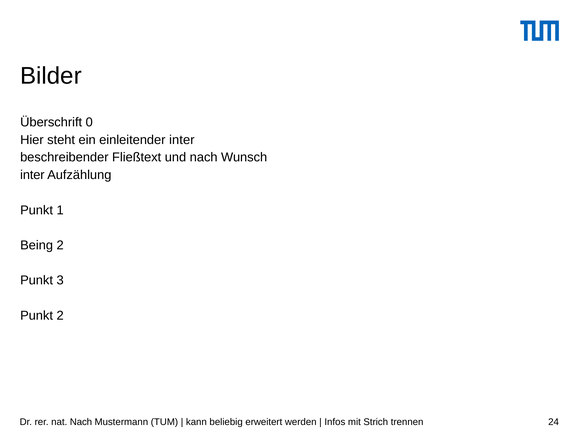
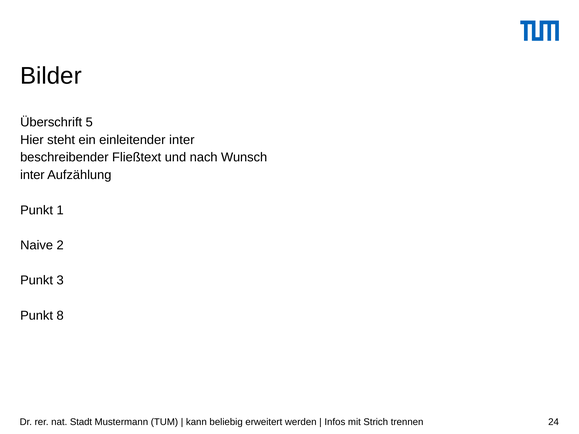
0: 0 -> 5 (89, 122)
Being: Being -> Naive (37, 245)
Punkt 2: 2 -> 8 (60, 316)
nat Nach: Nach -> Stadt (81, 422)
